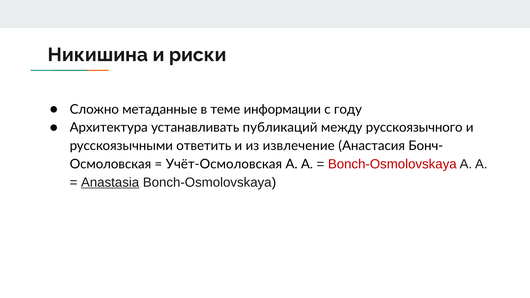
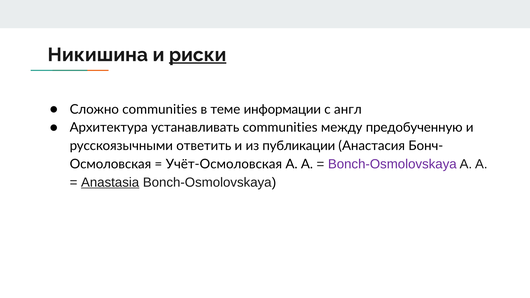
риски underline: none -> present (198, 55)
Сложно метаданные: метаданные -> communities (160, 109)
году: году -> англ (348, 109)
устанавливать публикаций: публикаций -> communities (280, 128)
русскоязычного: русскоязычного -> предобученную (414, 128)
извлечение: извлечение -> публикации (299, 146)
Bonch-Osmolovskaya colour: red -> purple (392, 164)
